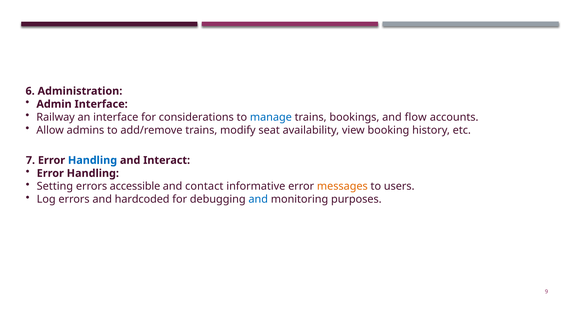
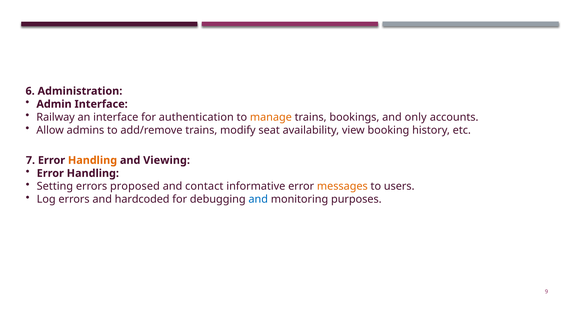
considerations: considerations -> authentication (196, 117)
manage colour: blue -> orange (271, 117)
flow: flow -> only (416, 117)
Handling colour: blue -> orange (93, 160)
Interact: Interact -> Viewing (167, 160)
accessible: accessible -> proposed (135, 186)
